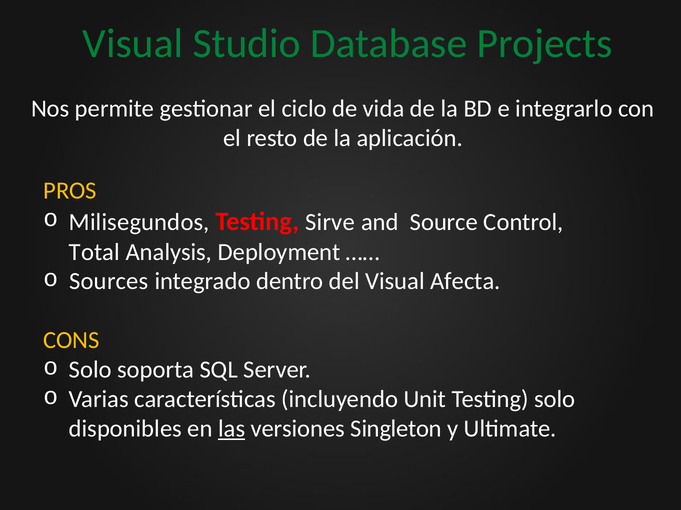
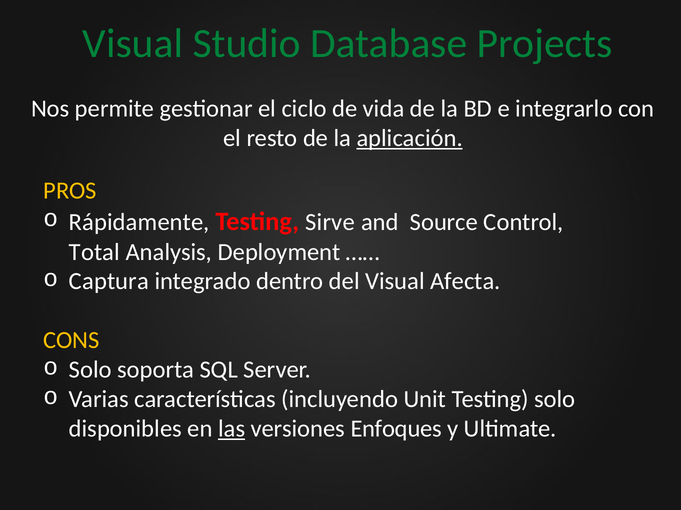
aplicación underline: none -> present (410, 138)
Milisegundos: Milisegundos -> Rápidamente (139, 222)
Sources: Sources -> Captura (109, 282)
Singleton: Singleton -> Enfoques (396, 429)
